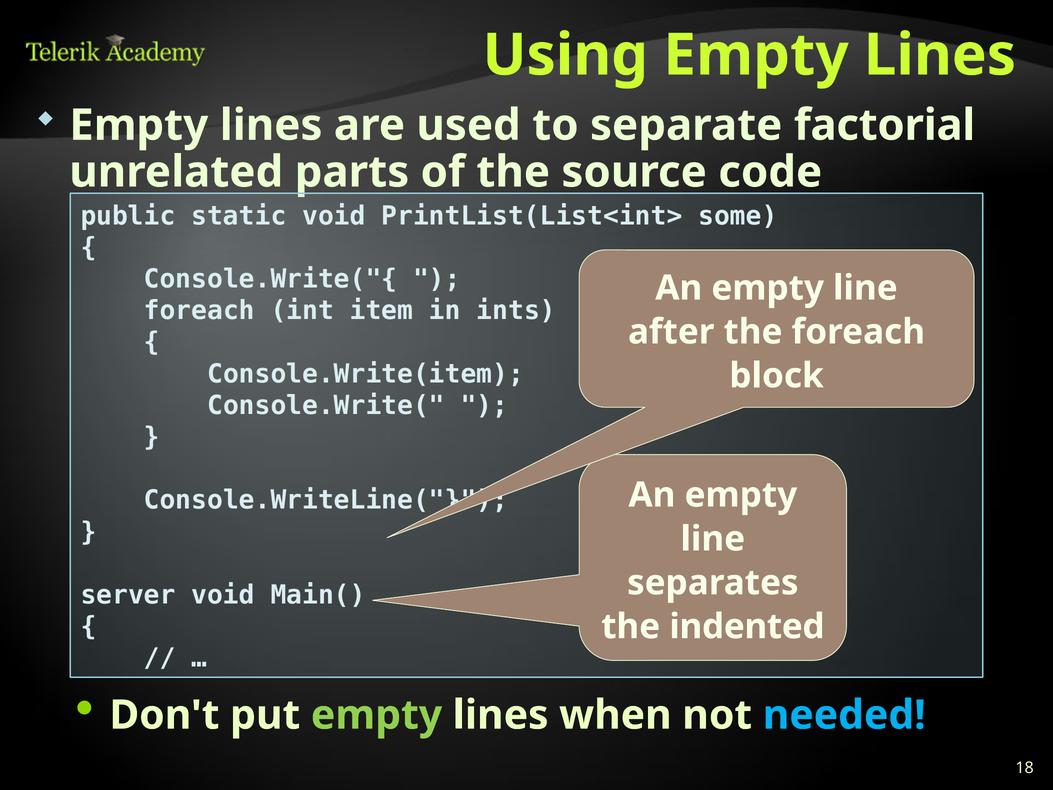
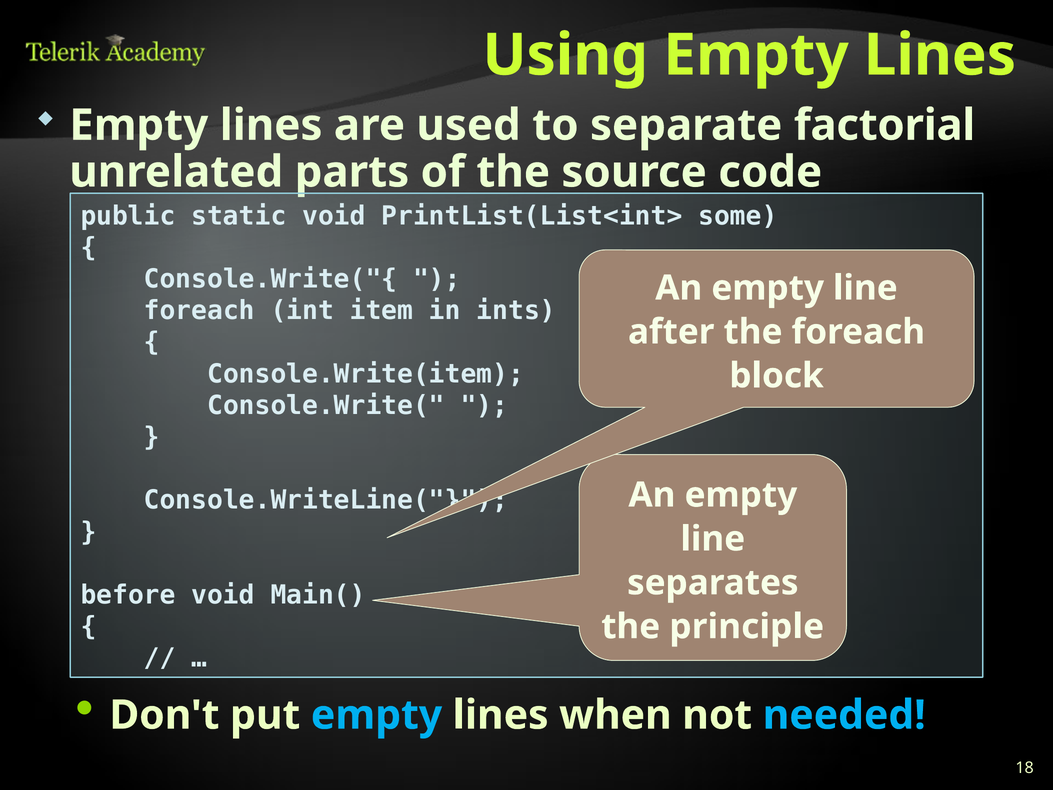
server: server -> before (128, 595)
indented: indented -> principle (747, 626)
empty colour: light green -> light blue (377, 715)
